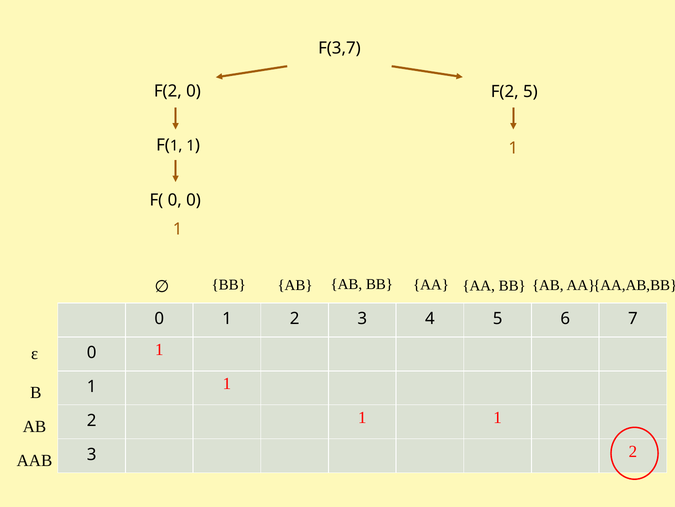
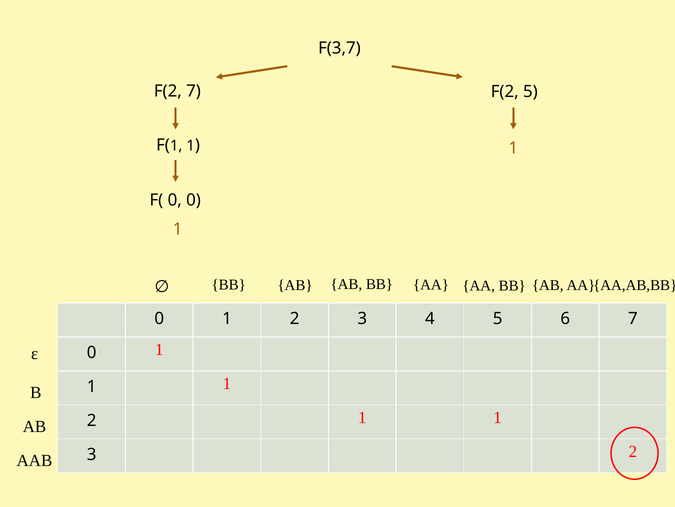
F(2 0: 0 -> 7 (194, 91)
